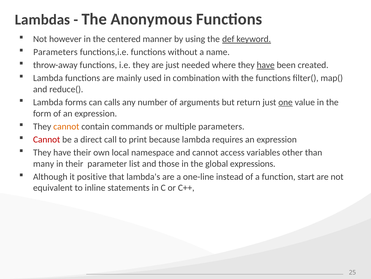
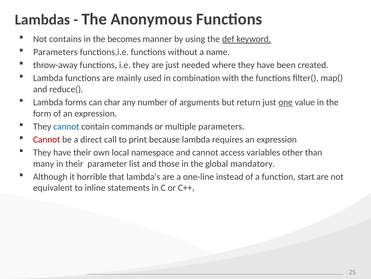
however: however -> contains (65, 39)
centered: centered -> becomes (124, 39)
have underline: present -> none (266, 65)
calls: calls -> char (112, 102)
cannot colour: orange -> blue (66, 126)
expressions: expressions -> mandatory (253, 163)
positive: positive -> horrible (92, 176)
